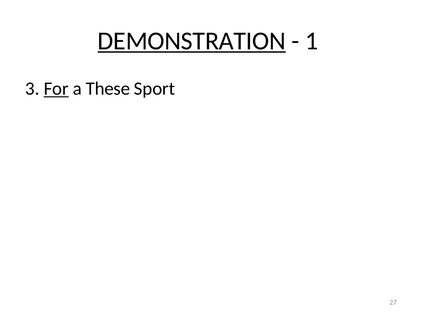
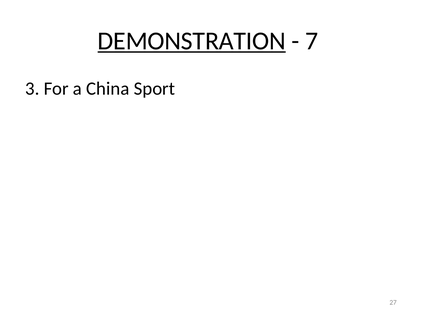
1: 1 -> 7 (312, 41)
For underline: present -> none (56, 89)
These: These -> China (108, 89)
